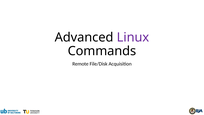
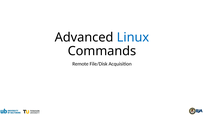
Linux colour: purple -> blue (133, 37)
